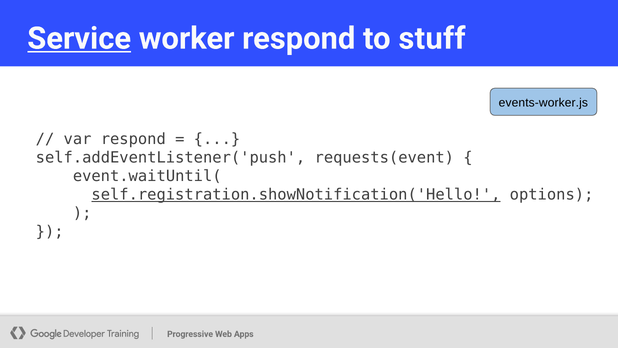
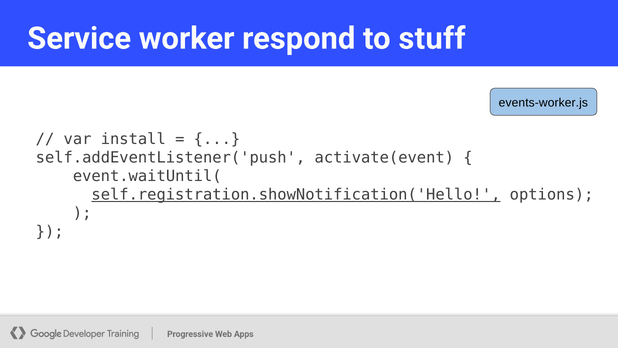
Service underline: present -> none (79, 38)
var respond: respond -> install (133, 139)
requests(event: requests(event -> activate(event (384, 157)
